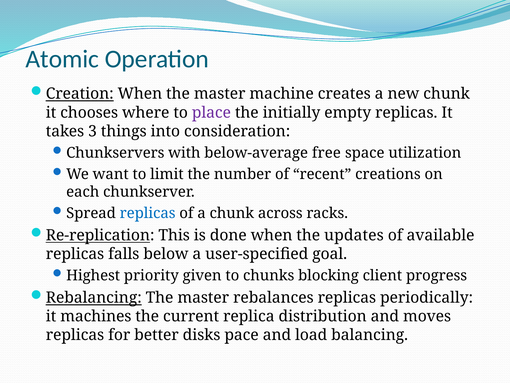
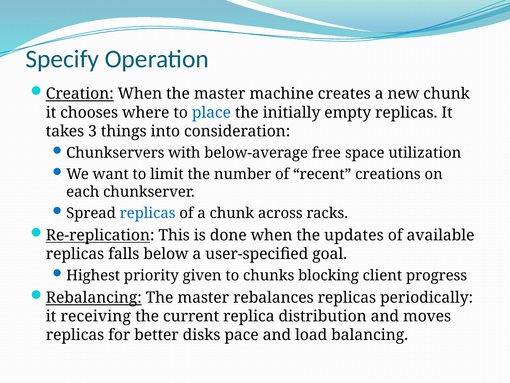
Atomic: Atomic -> Specify (62, 59)
place colour: purple -> blue (211, 112)
machines: machines -> receiving (96, 316)
